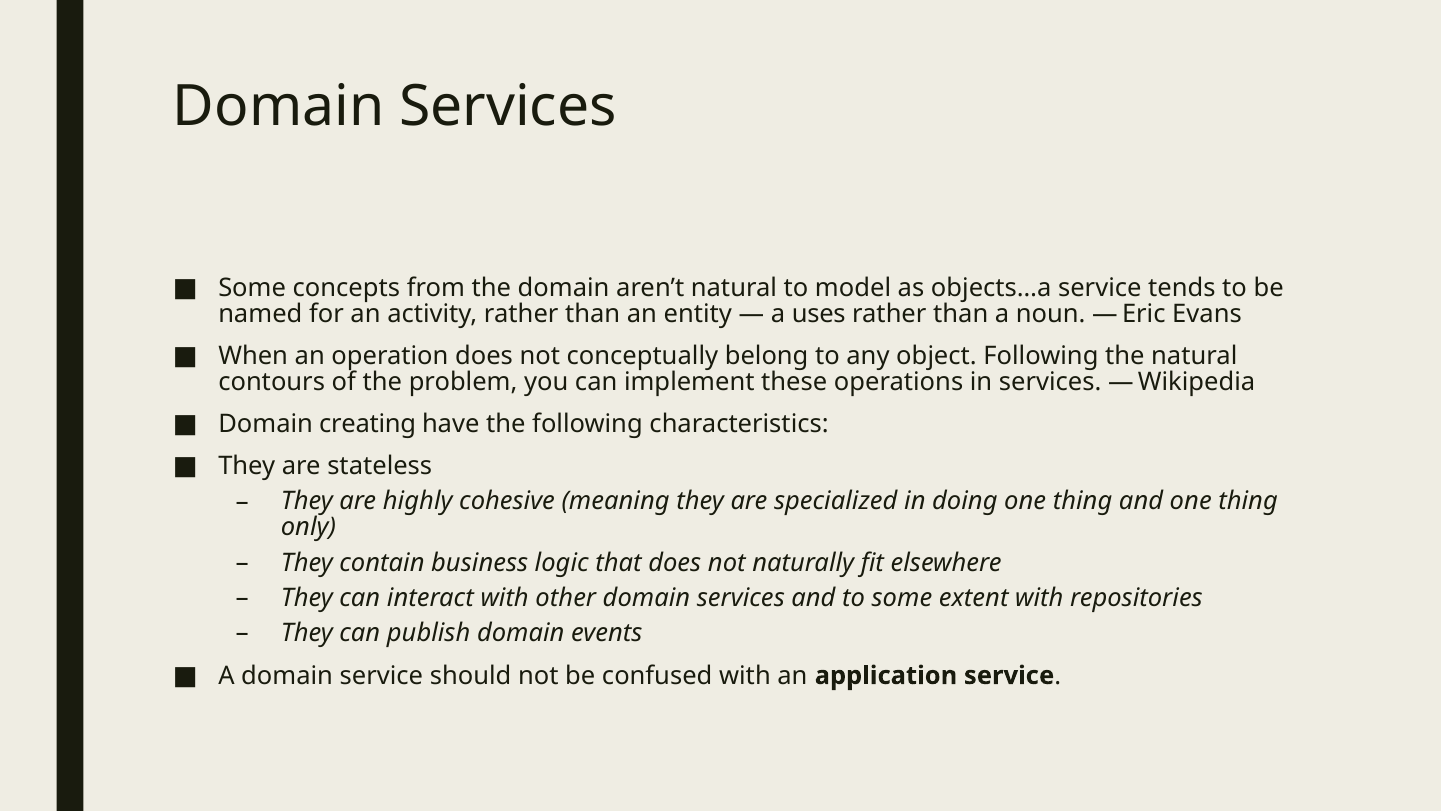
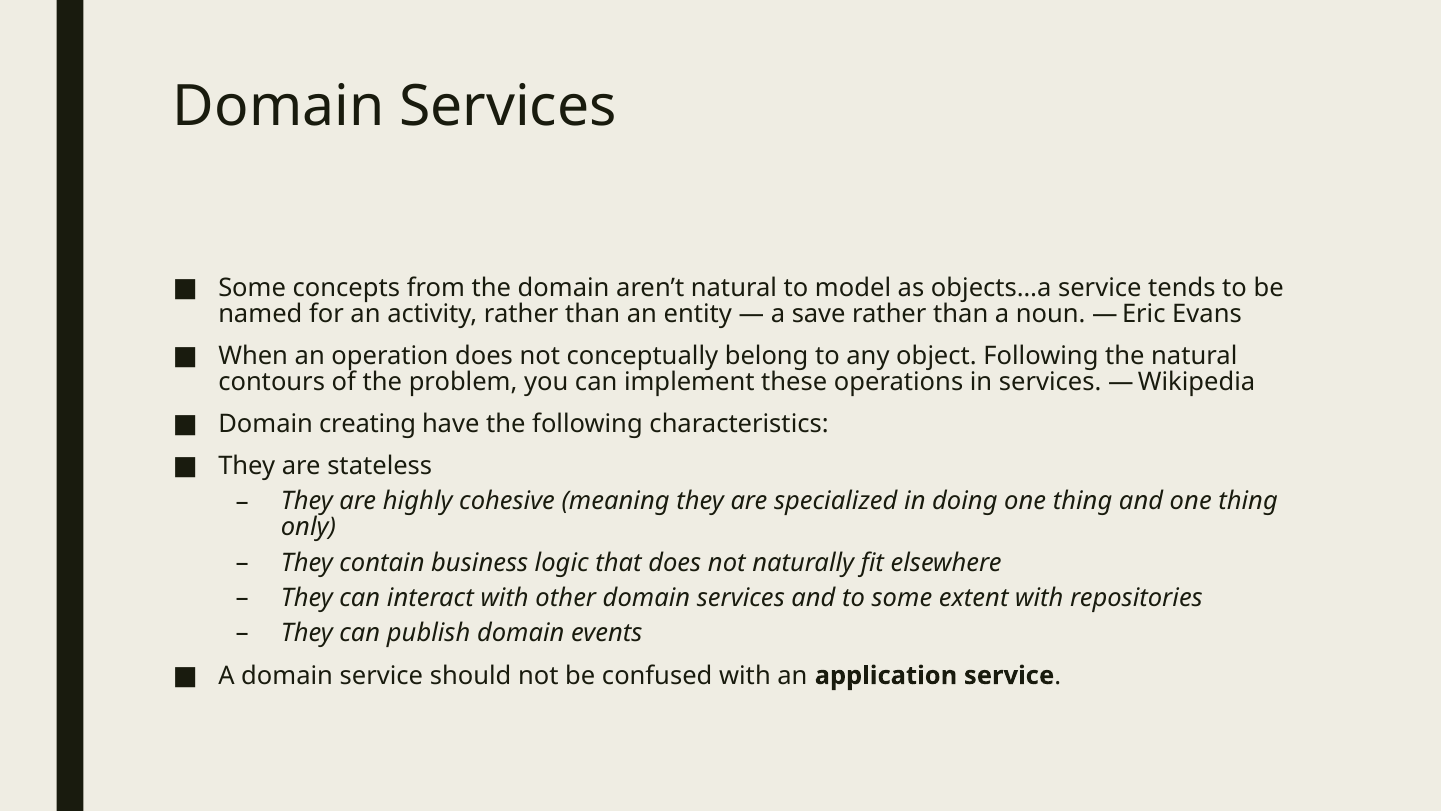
uses: uses -> save (819, 314)
